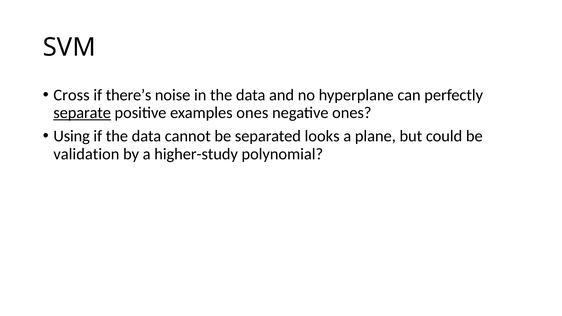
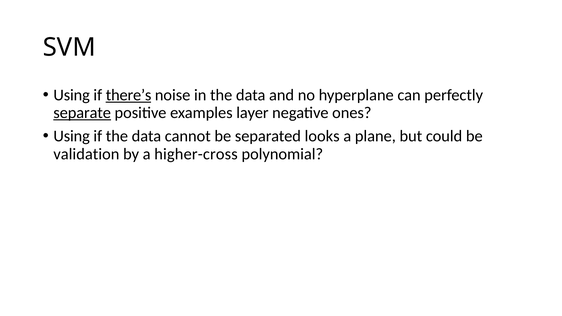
Cross: Cross -> Using (72, 95)
there’s underline: none -> present (129, 95)
examples ones: ones -> layer (252, 113)
higher-study: higher-study -> higher-cross (196, 154)
